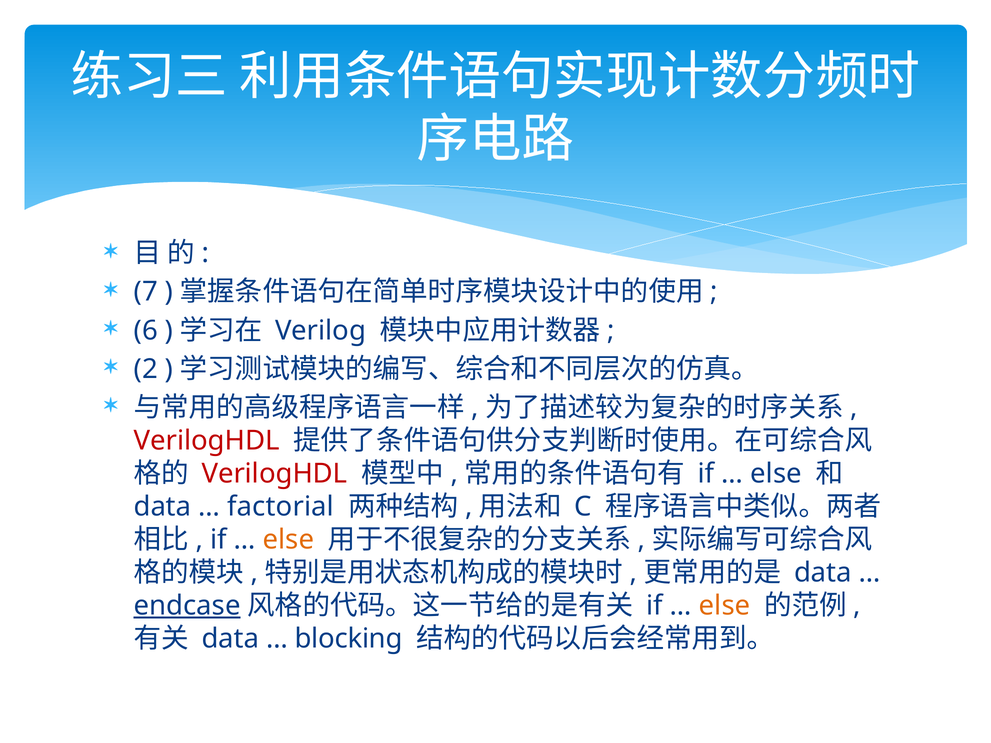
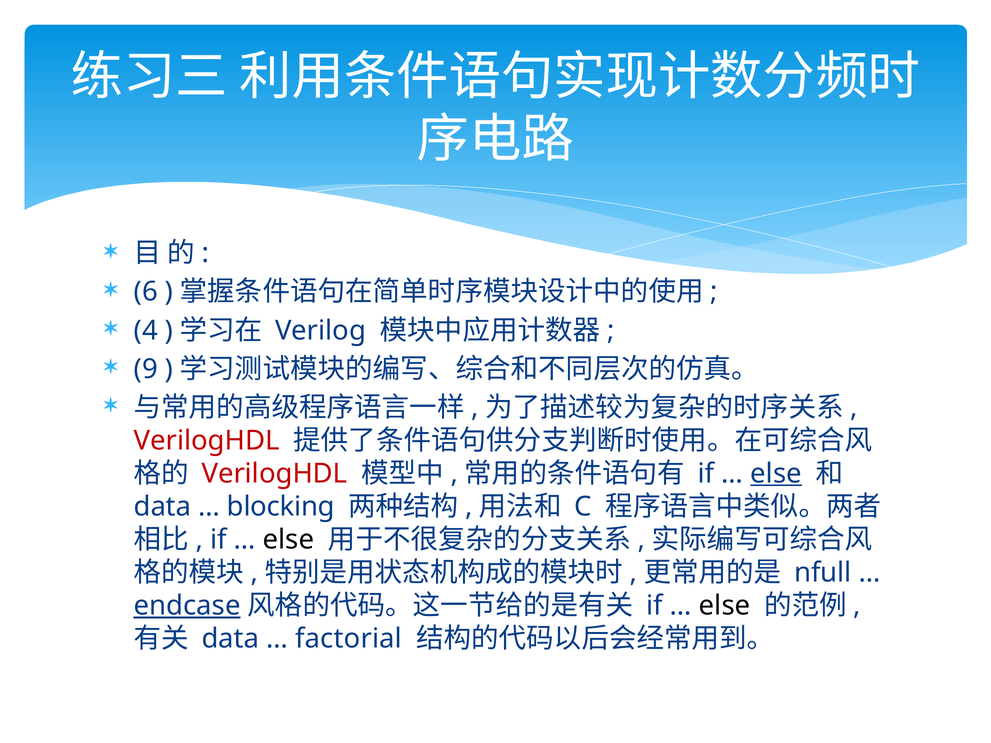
7: 7 -> 6 (146, 292)
6: 6 -> 4 (146, 331)
2: 2 -> 9 (146, 369)
else underline: none -> present (776, 474)
factorial: factorial -> blocking (281, 507)
else colour: orange -> black (288, 540)
data: data -> nfull (823, 573)
else colour: orange -> black (725, 606)
blocking: blocking -> factorial (349, 639)
